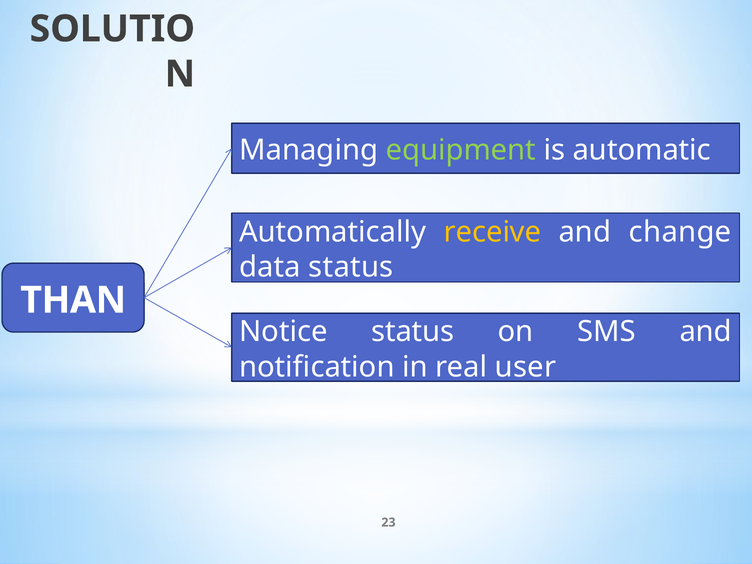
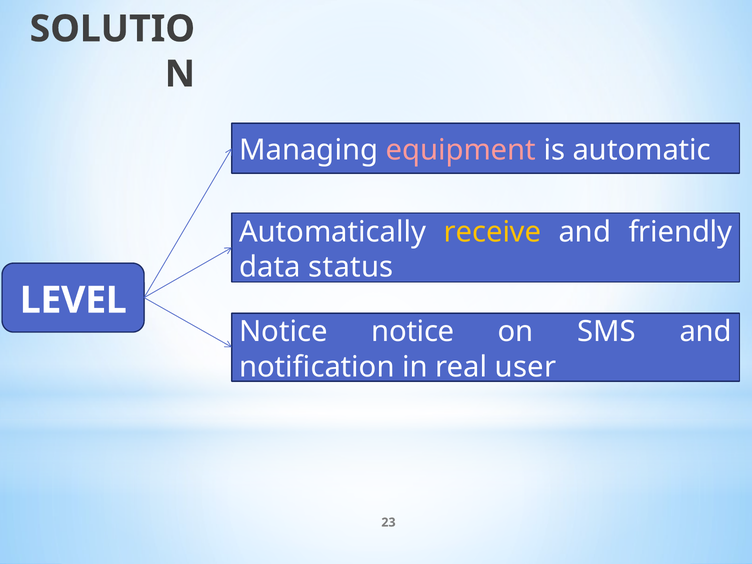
equipment colour: light green -> pink (461, 150)
change: change -> friendly (680, 232)
THAN: THAN -> LEVEL (73, 300)
Notice status: status -> notice (413, 332)
